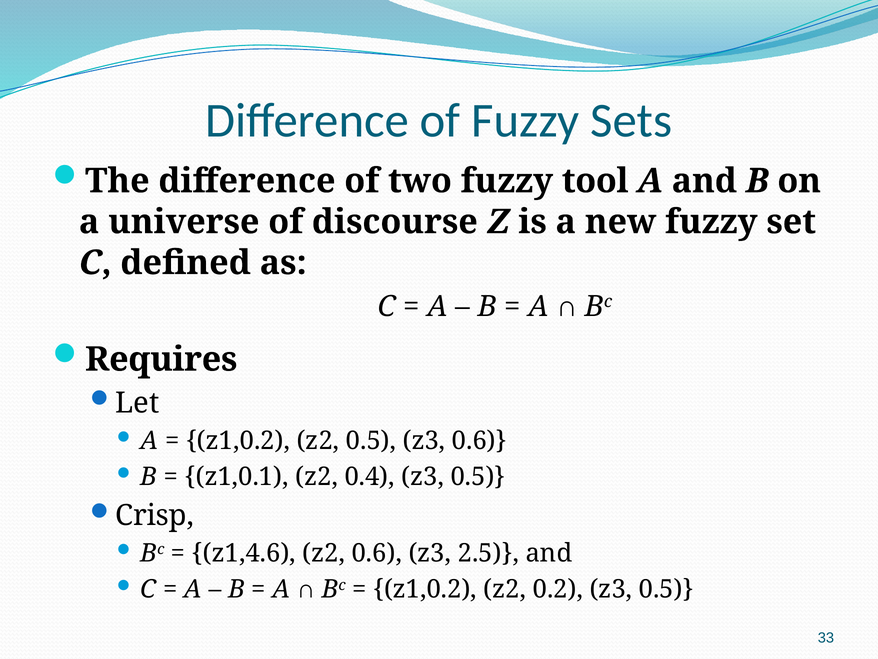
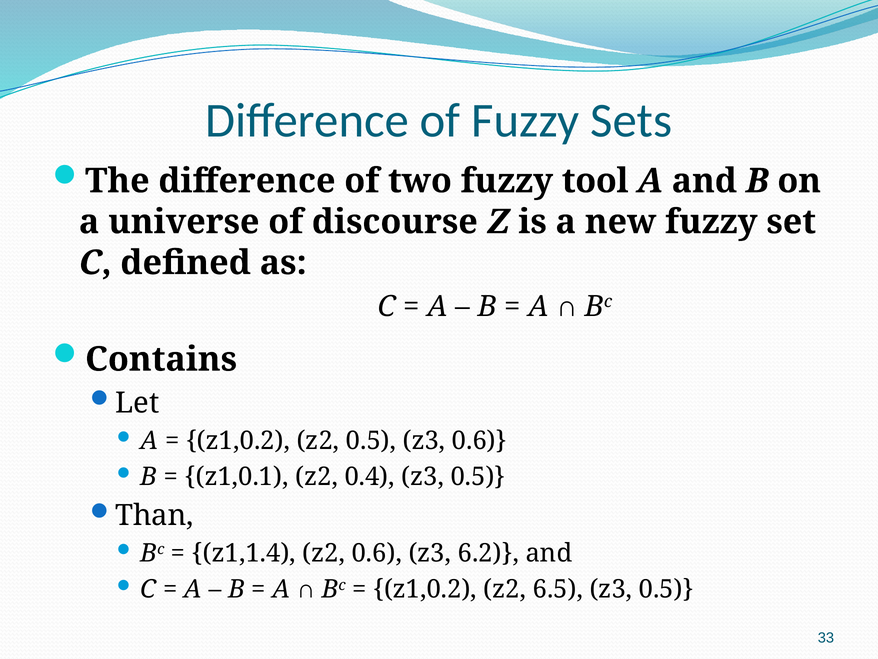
Requires: Requires -> Contains (161, 359)
Crisp: Crisp -> Than (155, 515)
z1,4.6: z1,4.6 -> z1,1.4 (244, 553)
2.5: 2.5 -> 6.2 (488, 553)
0.2: 0.2 -> 6.5 (558, 589)
